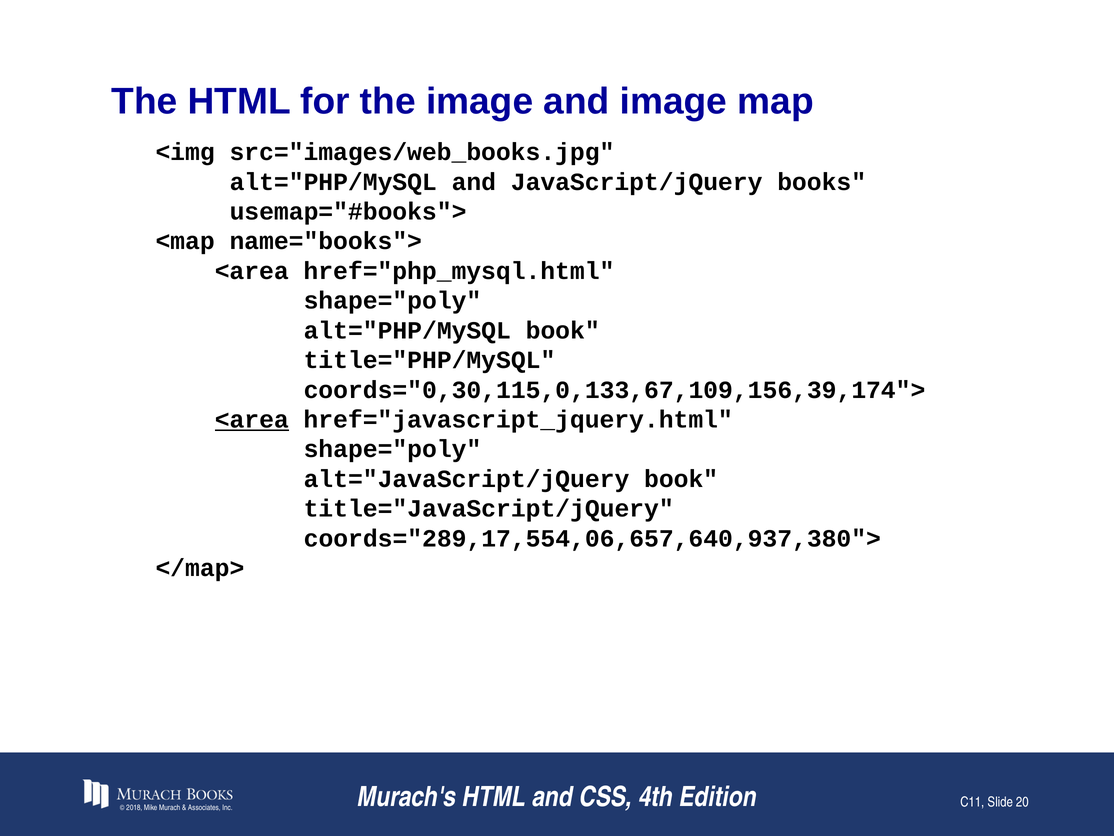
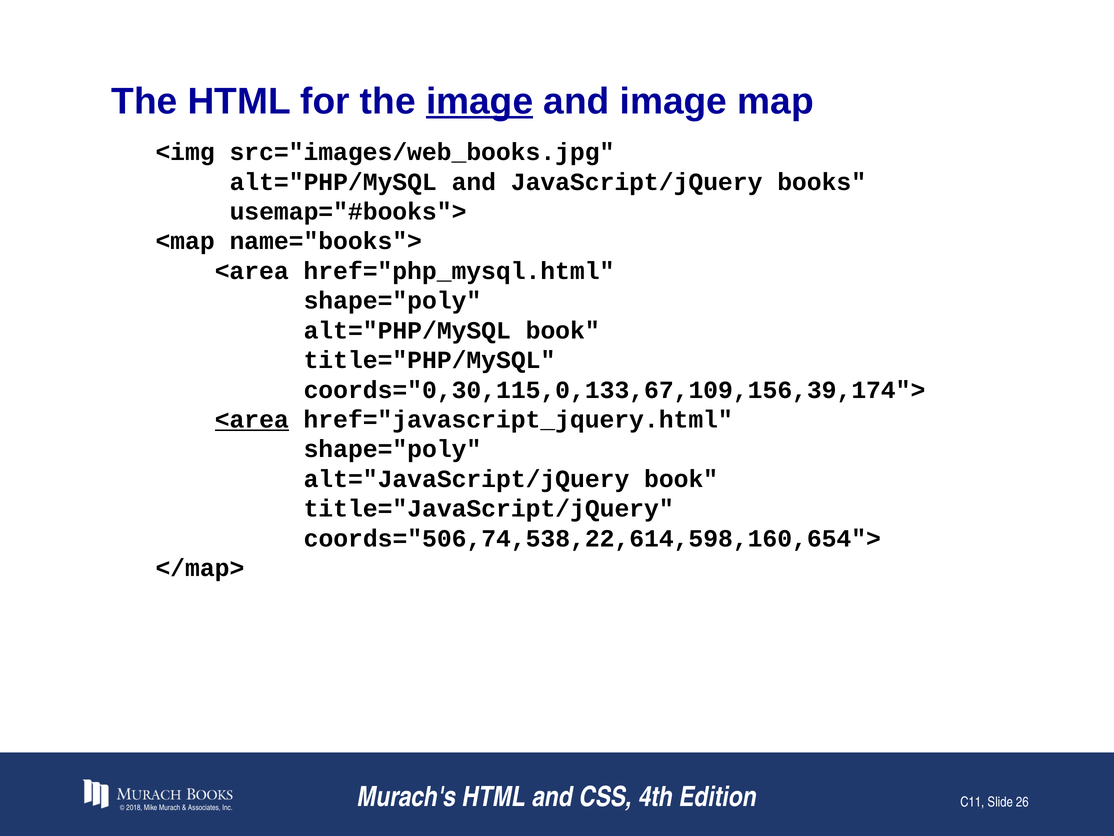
image underline: none -> present (480, 101)
coords="289,17,554,06,657,640,937,380">: coords="289,17,554,06,657,640,937,380"> -> coords="506,74,538,22,614,598,160,654"> (592, 538)
20: 20 -> 26 (1022, 802)
